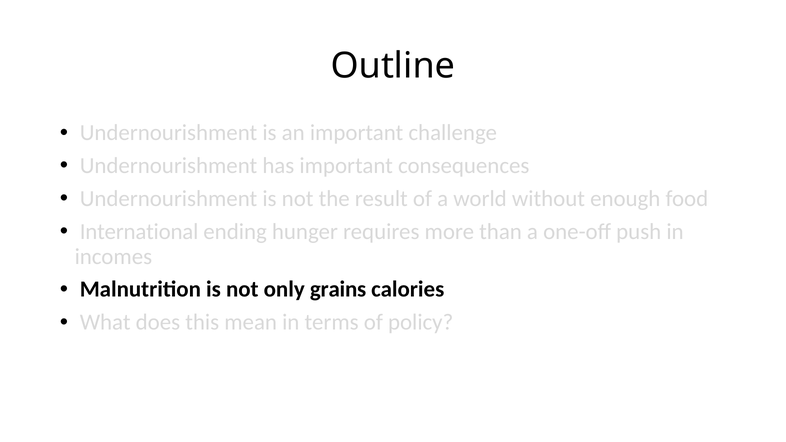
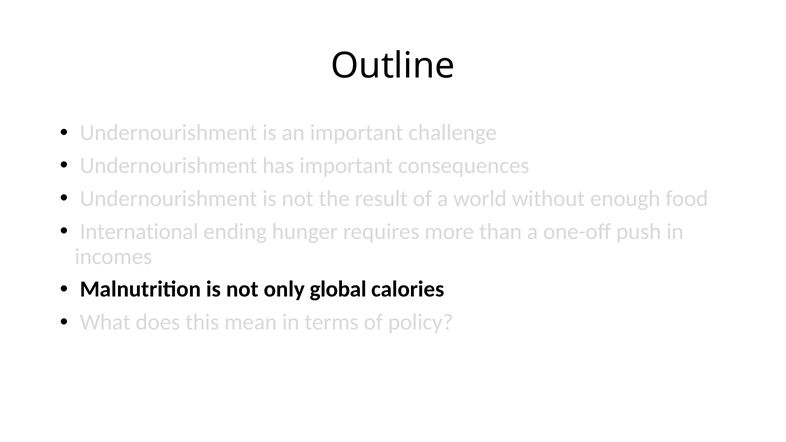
grains: grains -> global (338, 289)
